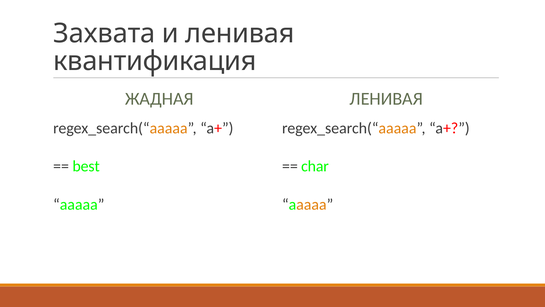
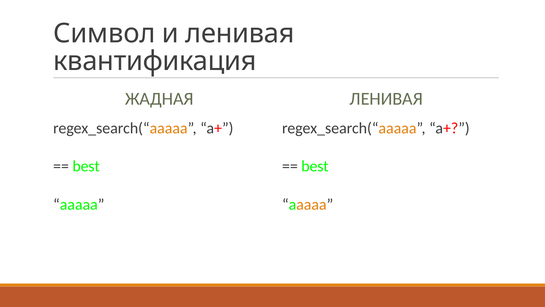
Захвата: Захвата -> Символ (104, 33)
char: char -> best (315, 166)
